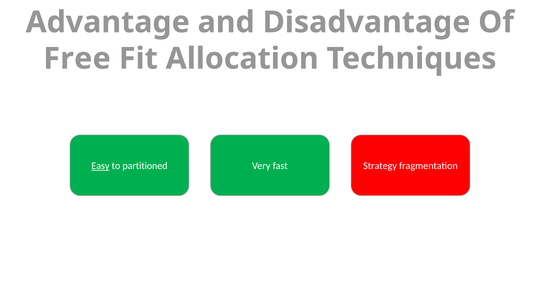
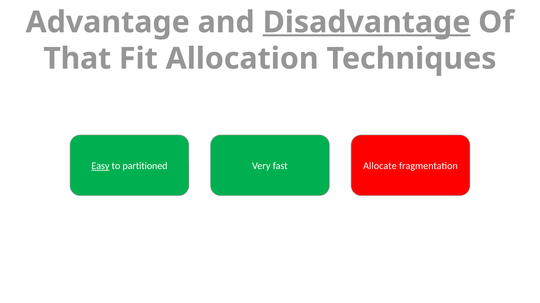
Disadvantage underline: none -> present (367, 22)
Free: Free -> That (77, 59)
Strategy: Strategy -> Allocate (380, 166)
